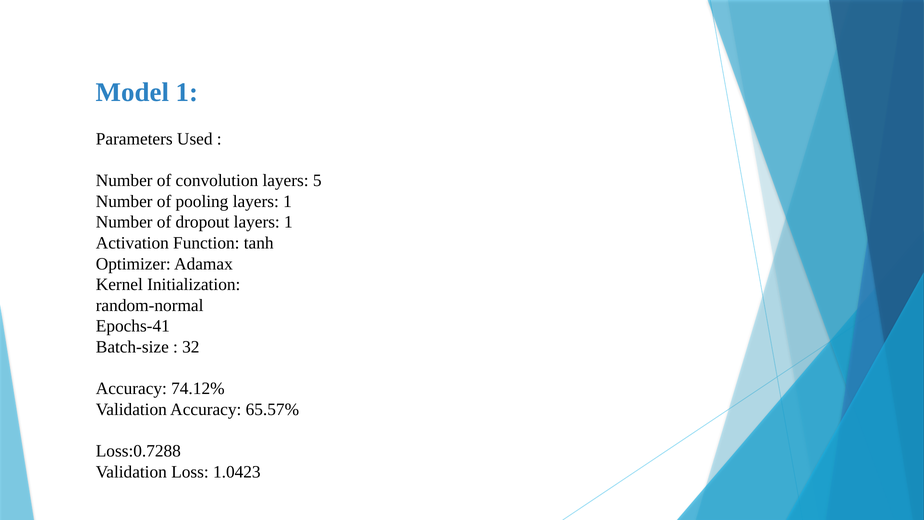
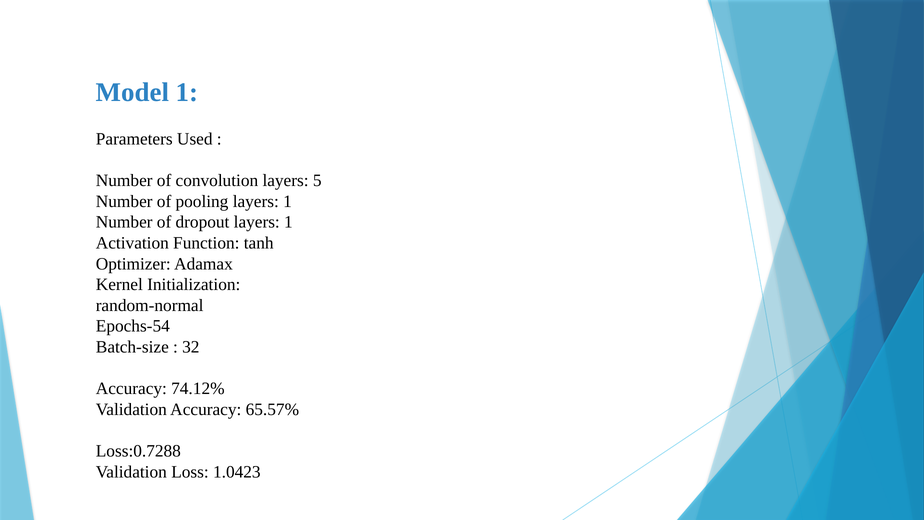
Epochs-41: Epochs-41 -> Epochs-54 (133, 326)
